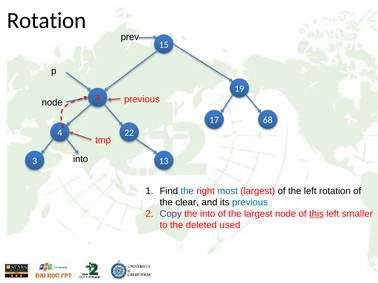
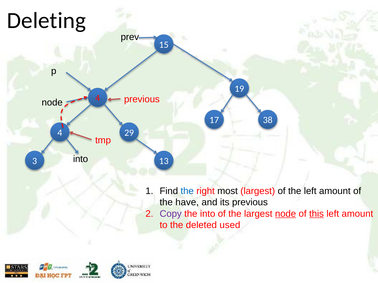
Rotation: Rotation -> Deleting (46, 20)
68: 68 -> 38 (268, 120)
22: 22 -> 29 (129, 133)
most colour: blue -> black (228, 191)
the left rotation: rotation -> amount (335, 191)
clear: clear -> have (187, 203)
previous colour: blue -> black (250, 203)
node underline: none -> present (286, 214)
smaller: smaller -> amount (357, 214)
